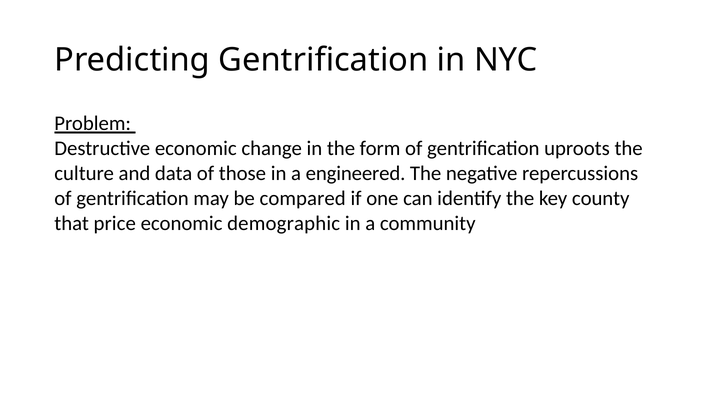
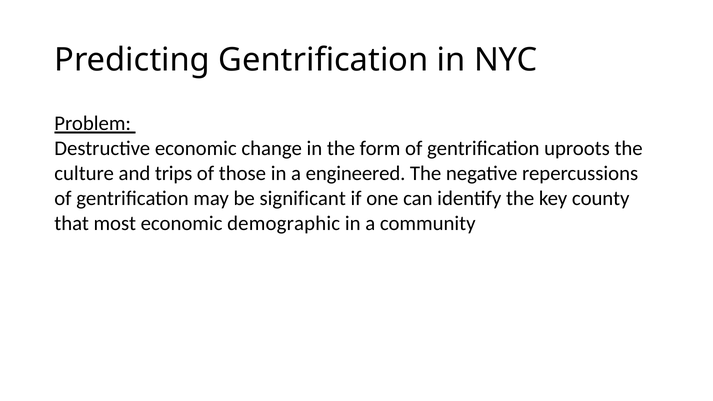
data: data -> trips (174, 173)
compared: compared -> significant (303, 198)
price: price -> most (115, 223)
